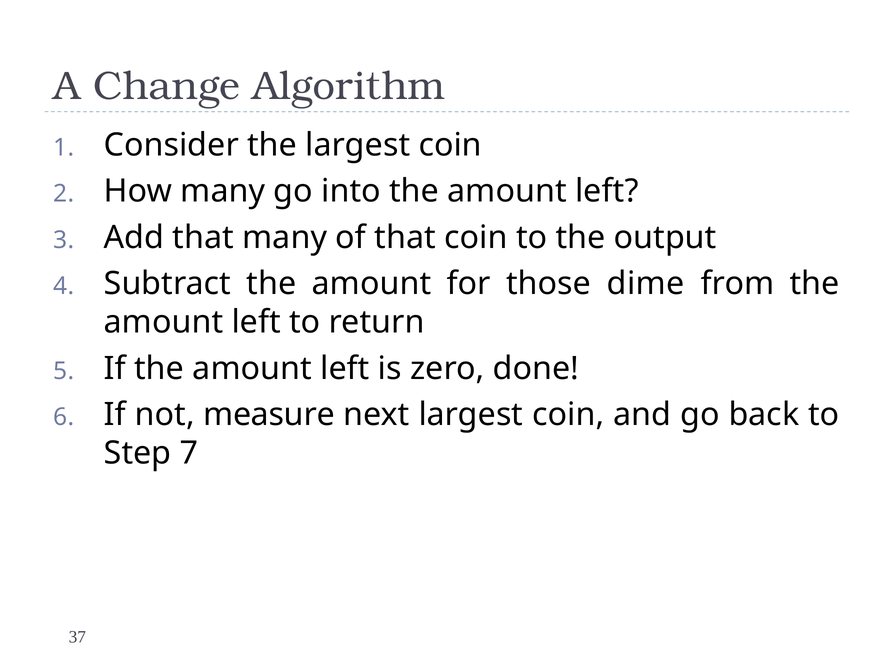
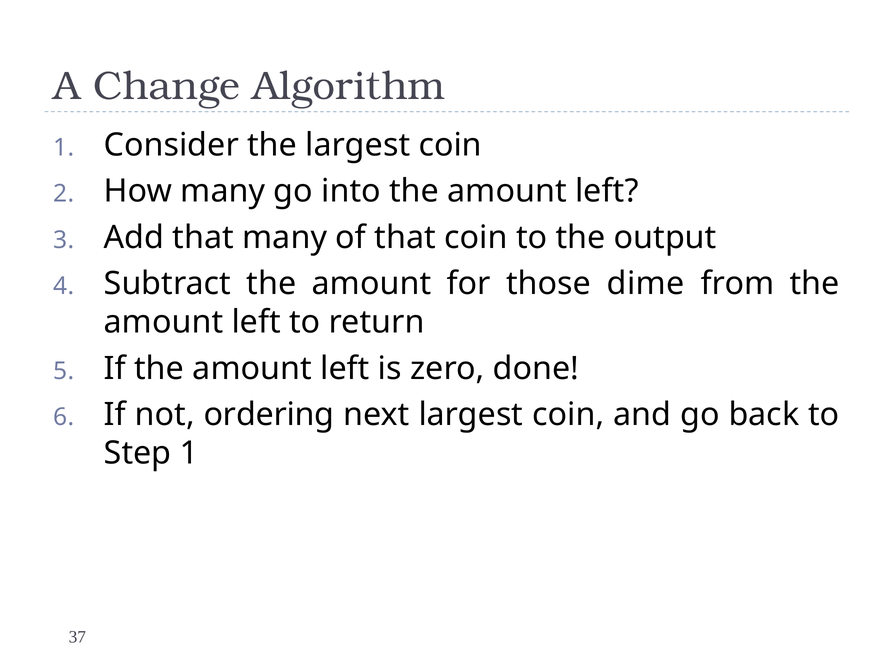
measure: measure -> ordering (269, 415)
Step 7: 7 -> 1 (189, 454)
